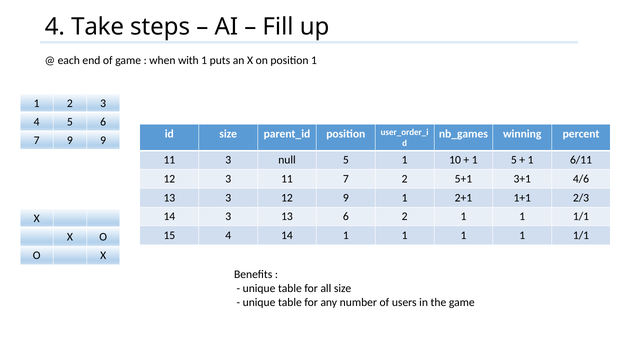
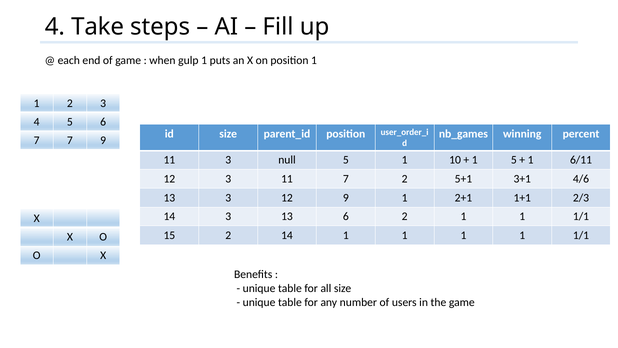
with: with -> gulp (188, 60)
7 9: 9 -> 7 (70, 140)
15 4: 4 -> 2 (228, 235)
